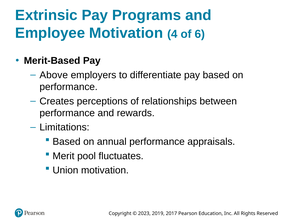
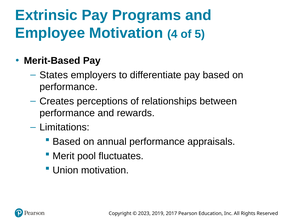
6: 6 -> 5 (200, 34)
Above: Above -> States (54, 75)
